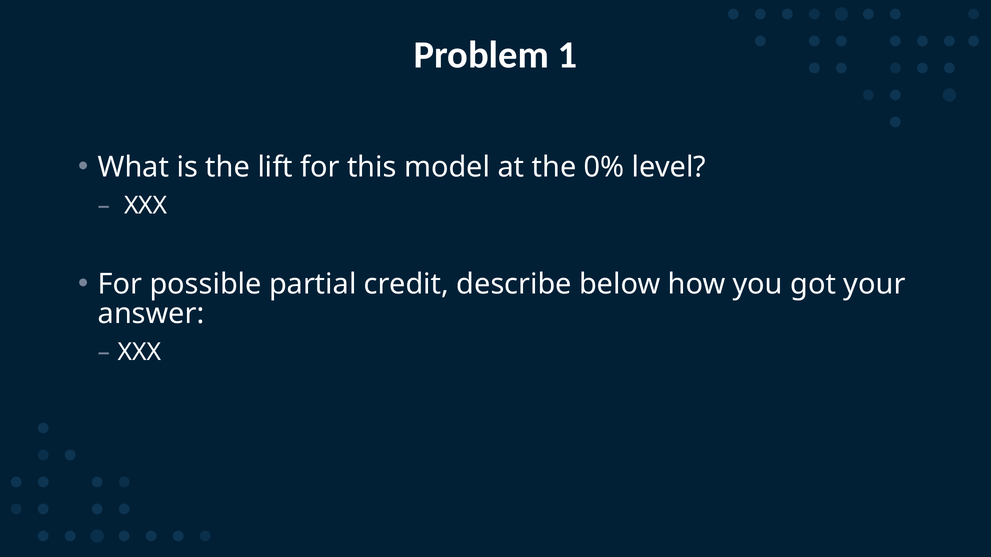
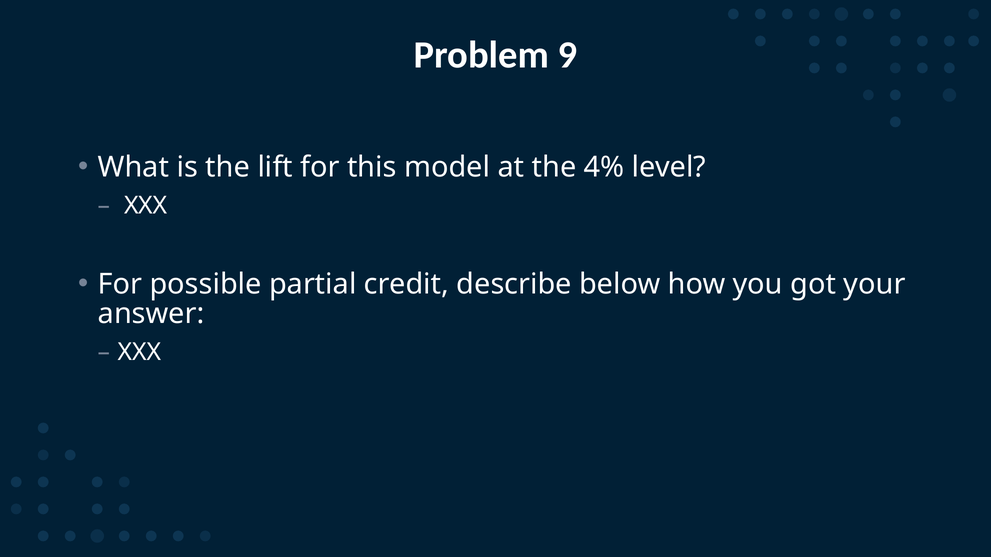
1: 1 -> 9 (567, 55)
0%: 0% -> 4% (604, 167)
